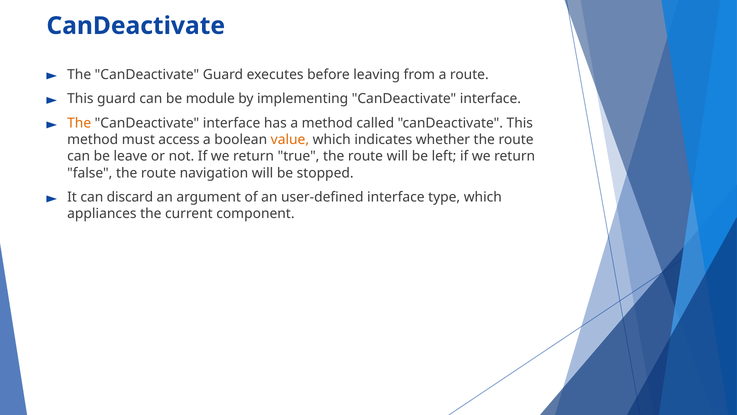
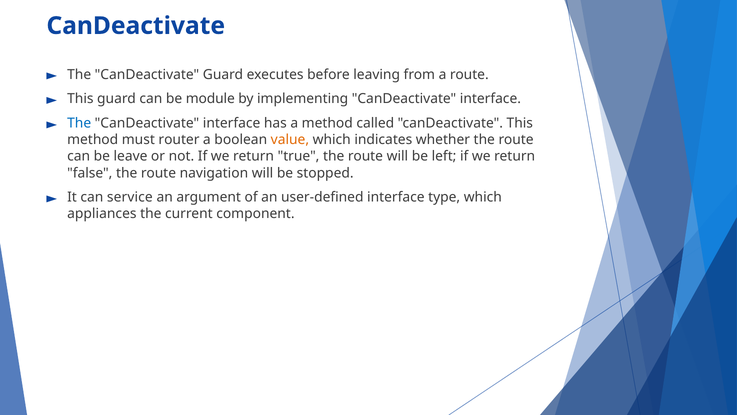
The colour: orange -> blue (79, 123)
access: access -> router (179, 140)
discard: discard -> service (130, 197)
